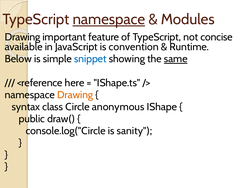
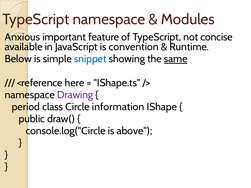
namespace underline: present -> none (109, 19)
Drawing: Drawing -> Anxious (22, 37)
Drawing colour: orange -> purple (75, 95)
syntax: syntax -> period (26, 107)
anonymous: anonymous -> information (118, 107)
sanity: sanity -> above (134, 131)
